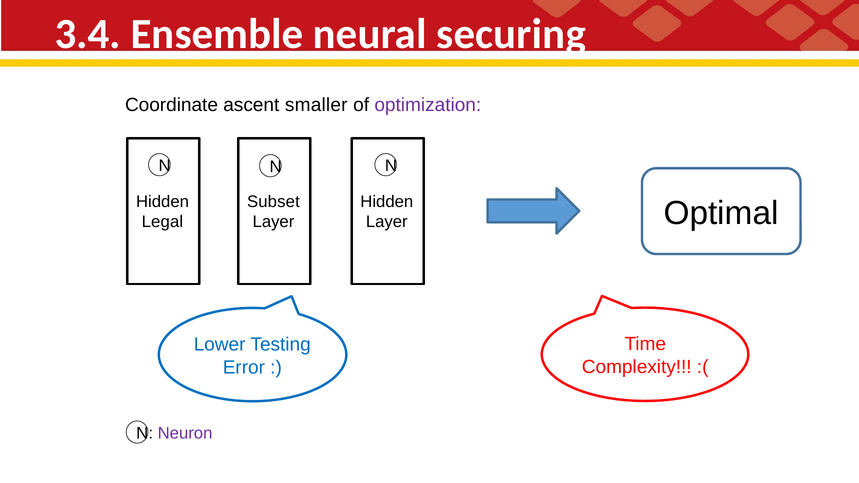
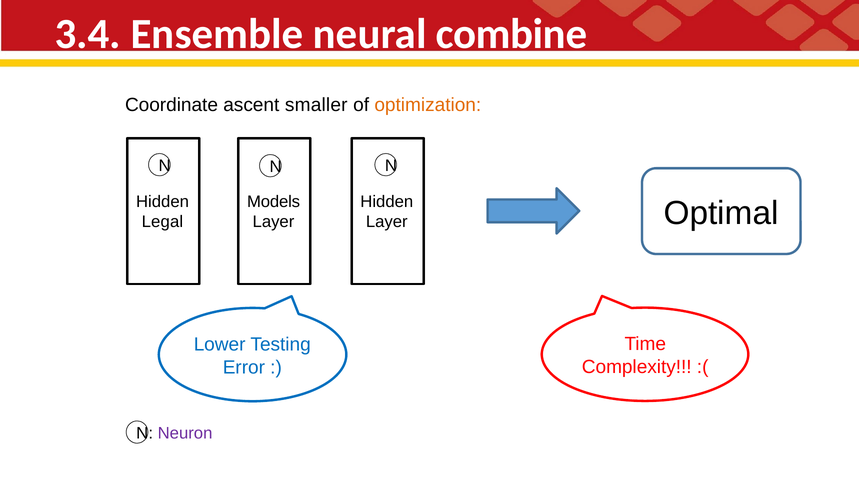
securing: securing -> combine (511, 34)
optimization colour: purple -> orange (428, 105)
Subset: Subset -> Models (274, 202)
